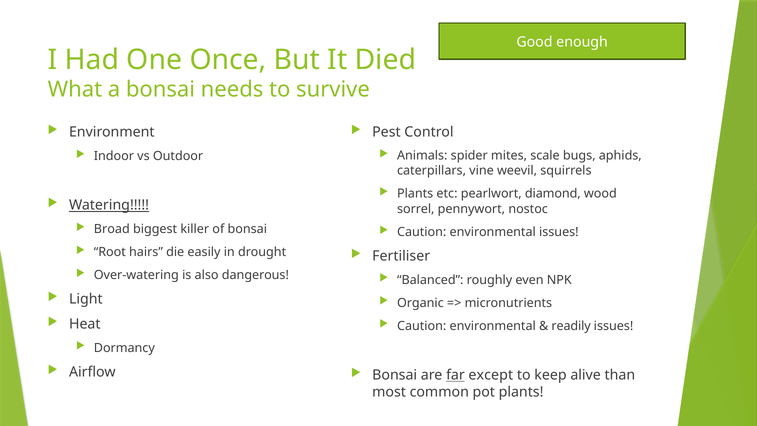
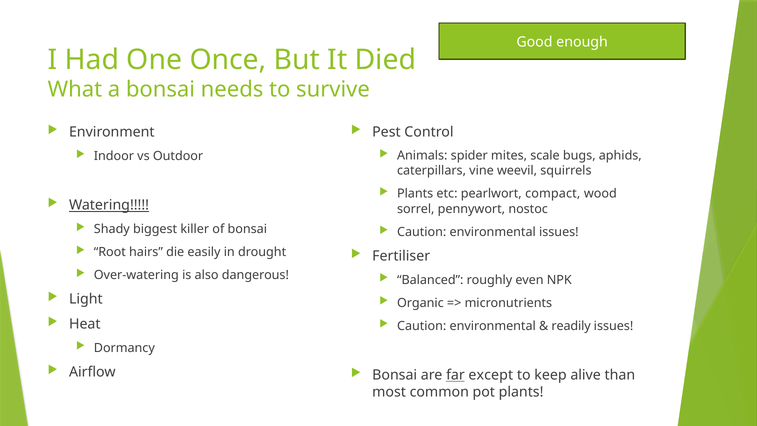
diamond: diamond -> compact (553, 194)
Broad: Broad -> Shady (112, 229)
